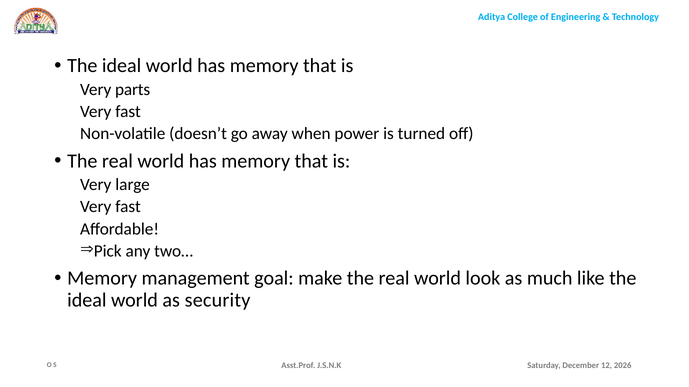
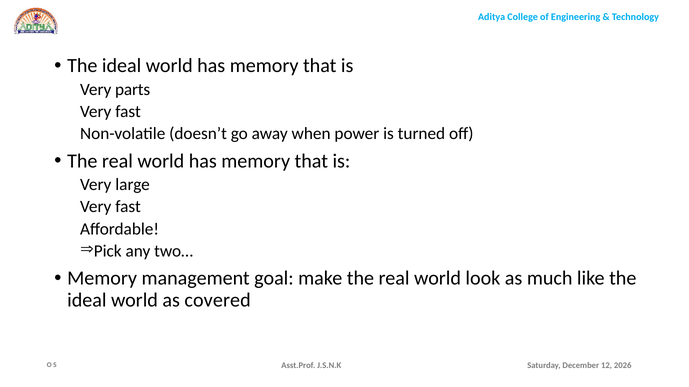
security: security -> covered (218, 300)
